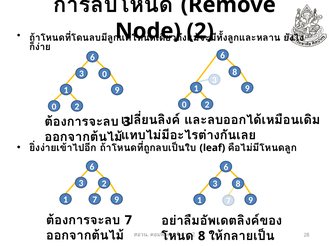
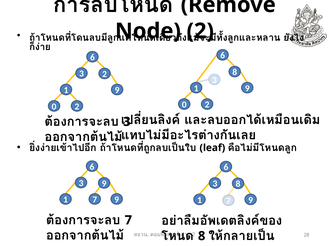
3 0: 0 -> 2 (105, 74)
3 2: 2 -> 9 (104, 184)
